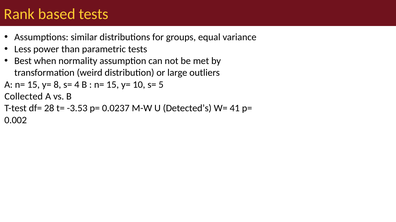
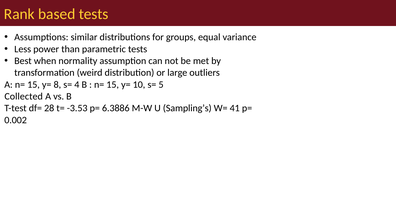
0.0237: 0.0237 -> 6.3886 (116, 109)
Detected’s: Detected’s -> Sampling’s (187, 109)
